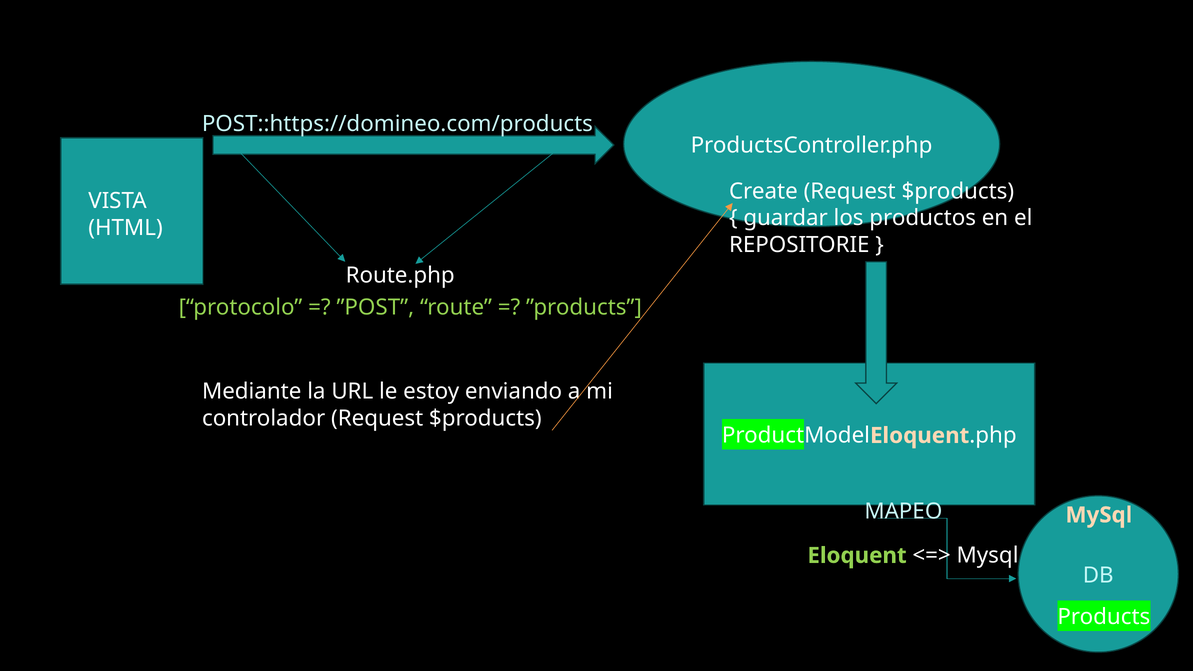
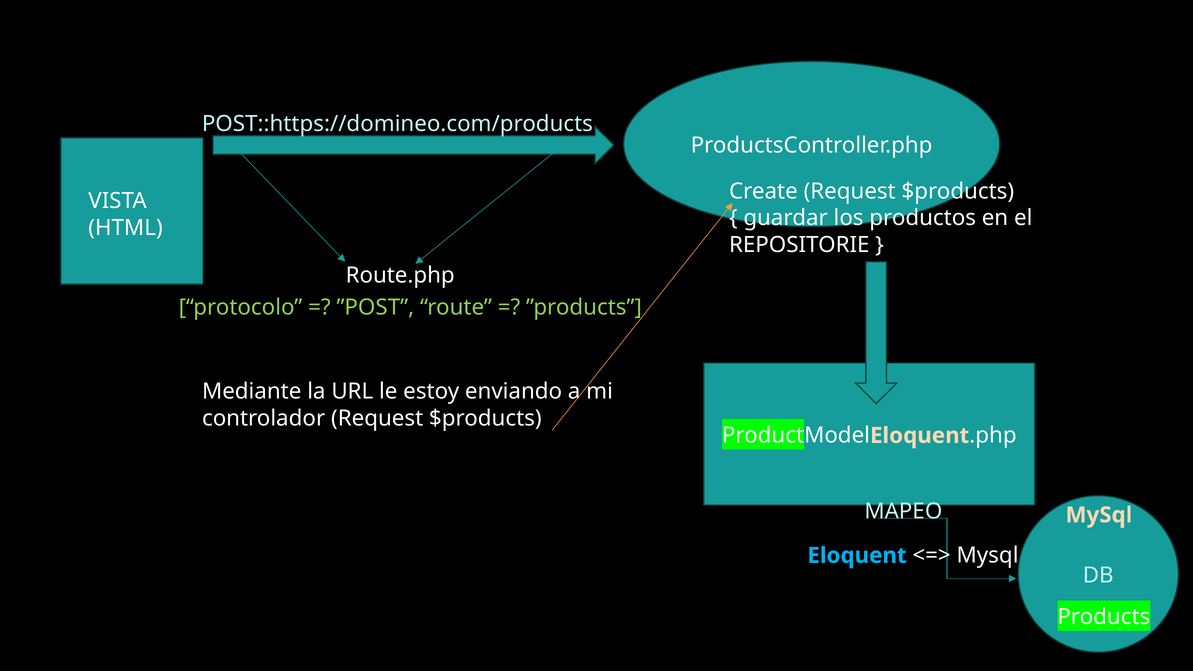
Eloquent colour: light green -> light blue (857, 556)
